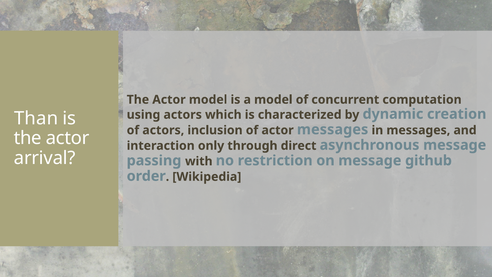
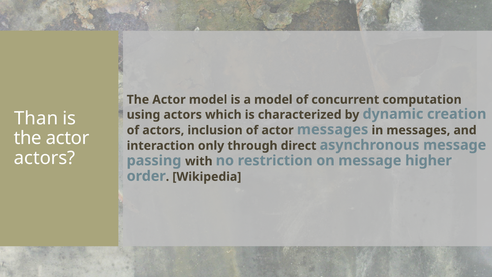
arrival: arrival -> actors (45, 158)
github: github -> higher (428, 160)
